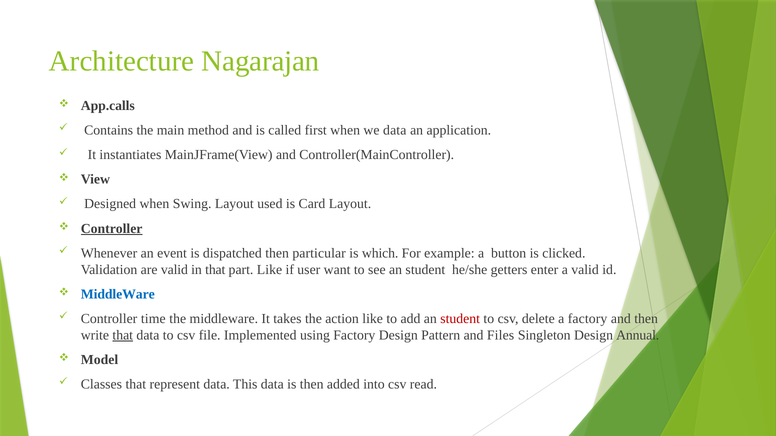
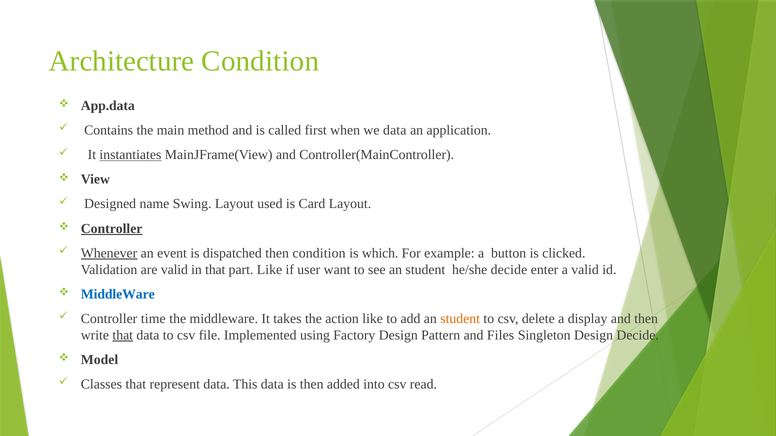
Architecture Nagarajan: Nagarajan -> Condition (260, 61)
App.calls: App.calls -> App.data (108, 106)
instantiates underline: none -> present (130, 155)
Designed when: when -> name (154, 204)
Whenever underline: none -> present (109, 253)
then particular: particular -> condition (319, 253)
he/she getters: getters -> decide (509, 270)
student colour: red -> orange (460, 319)
a factory: factory -> display (588, 319)
Design Annual: Annual -> Decide (638, 335)
